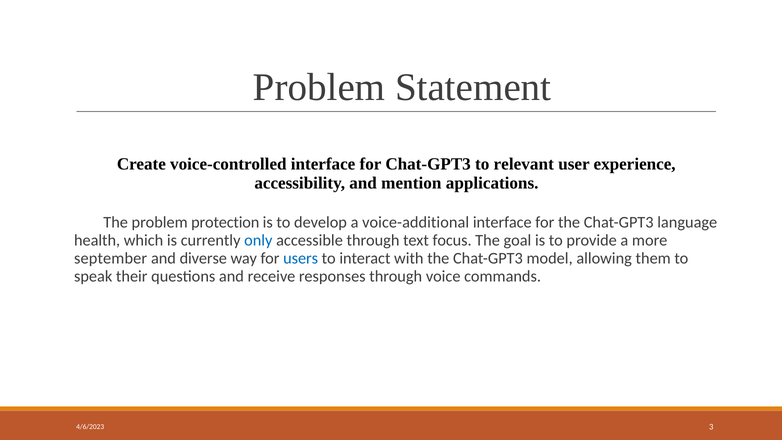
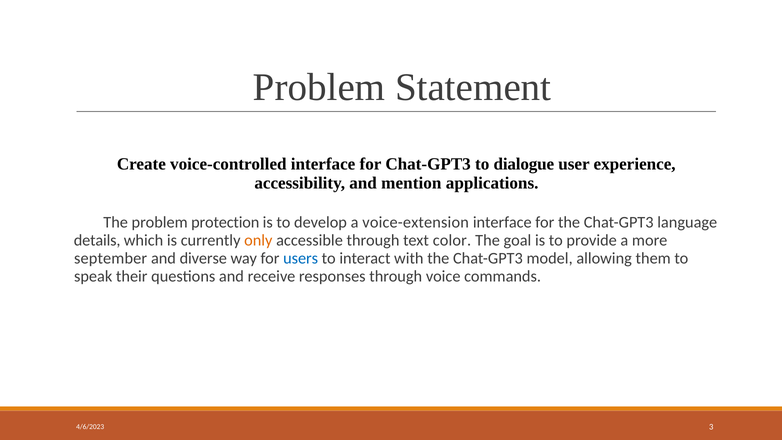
relevant: relevant -> dialogue (524, 164)
voice-additional: voice-additional -> voice-extension (416, 223)
health: health -> details (97, 241)
only colour: blue -> orange (258, 241)
focus: focus -> color (452, 241)
